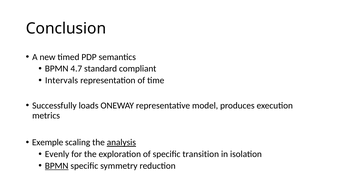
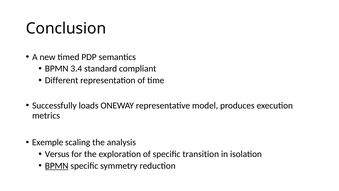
4.7: 4.7 -> 3.4 (76, 69)
Intervals: Intervals -> Different (62, 80)
analysis underline: present -> none (121, 142)
Evenly: Evenly -> Versus (57, 154)
